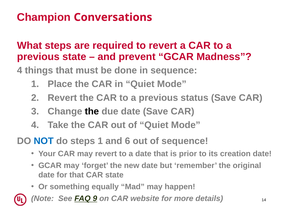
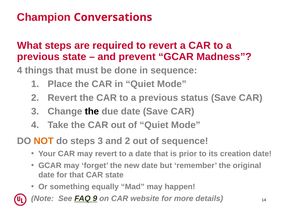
NOT colour: blue -> orange (44, 141)
steps 1: 1 -> 3 (100, 141)
and 6: 6 -> 2 (127, 141)
